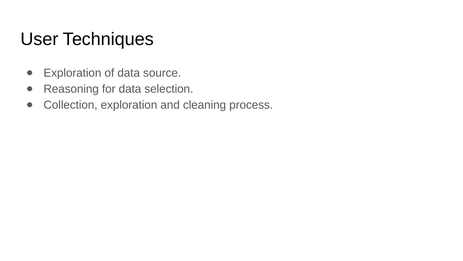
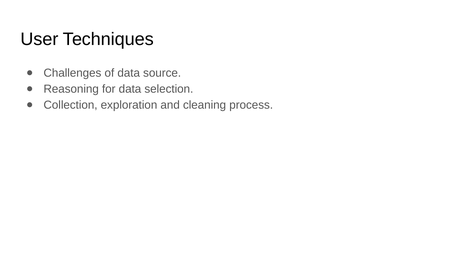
Exploration: Exploration -> Challenges (72, 73)
